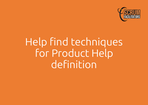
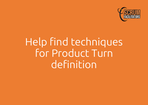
Product Help: Help -> Turn (102, 54)
